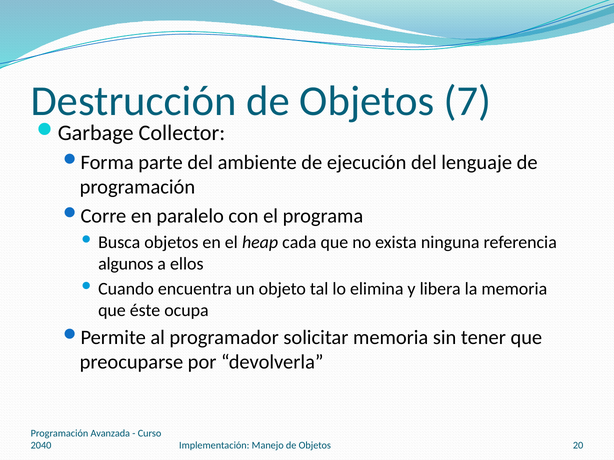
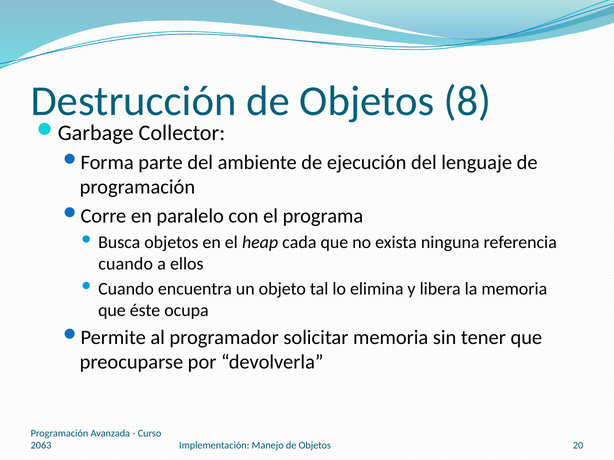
7: 7 -> 8 (468, 101)
algunos: algunos -> cuando (126, 264)
2040: 2040 -> 2063 (41, 446)
